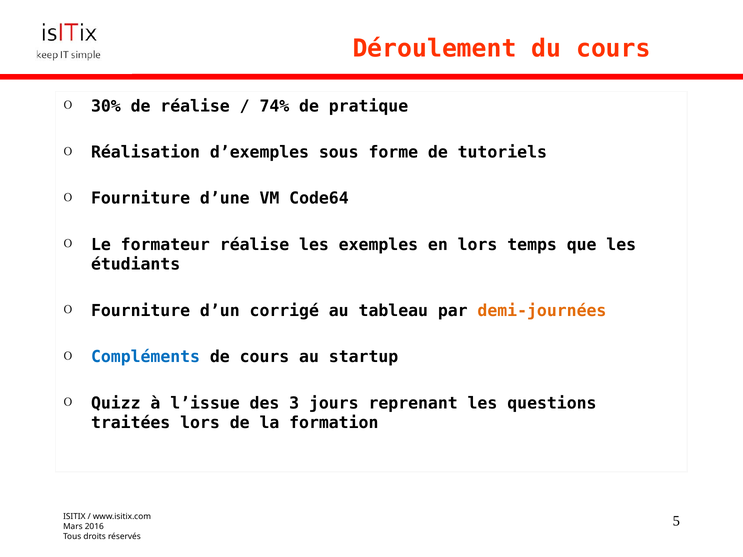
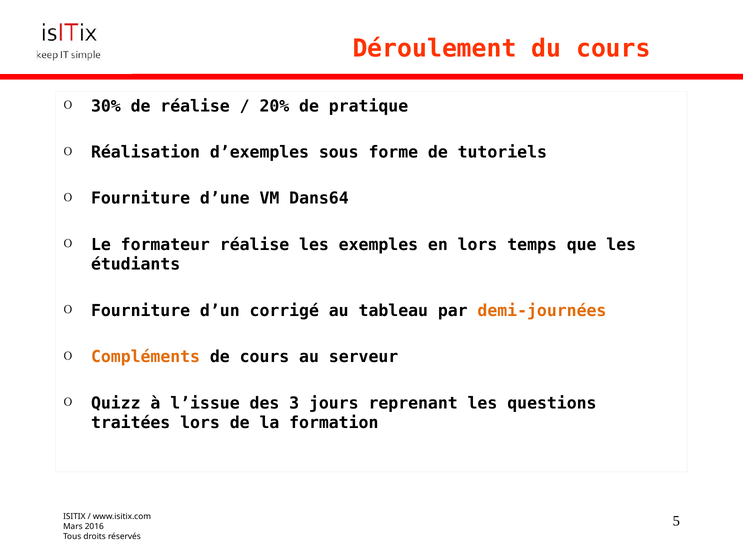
74%: 74% -> 20% (274, 106)
Code64: Code64 -> Dans64 (319, 199)
Compléments colour: blue -> orange (146, 357)
startup: startup -> serveur (364, 357)
